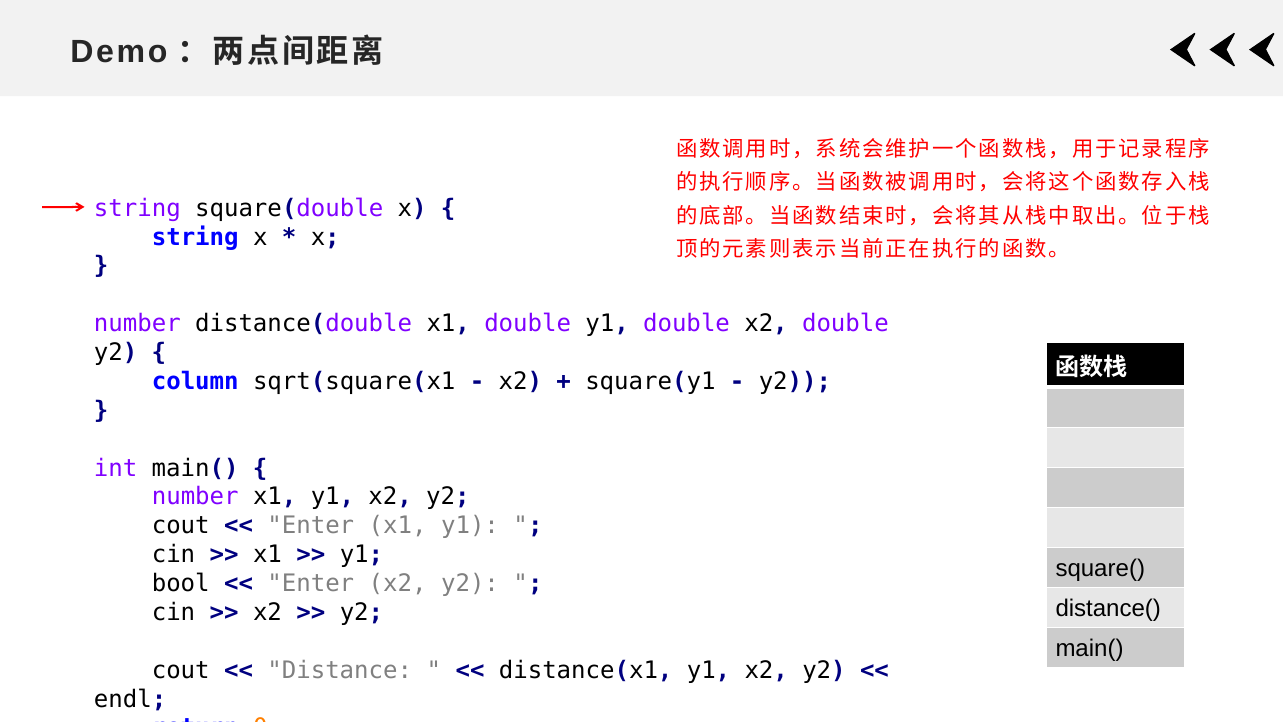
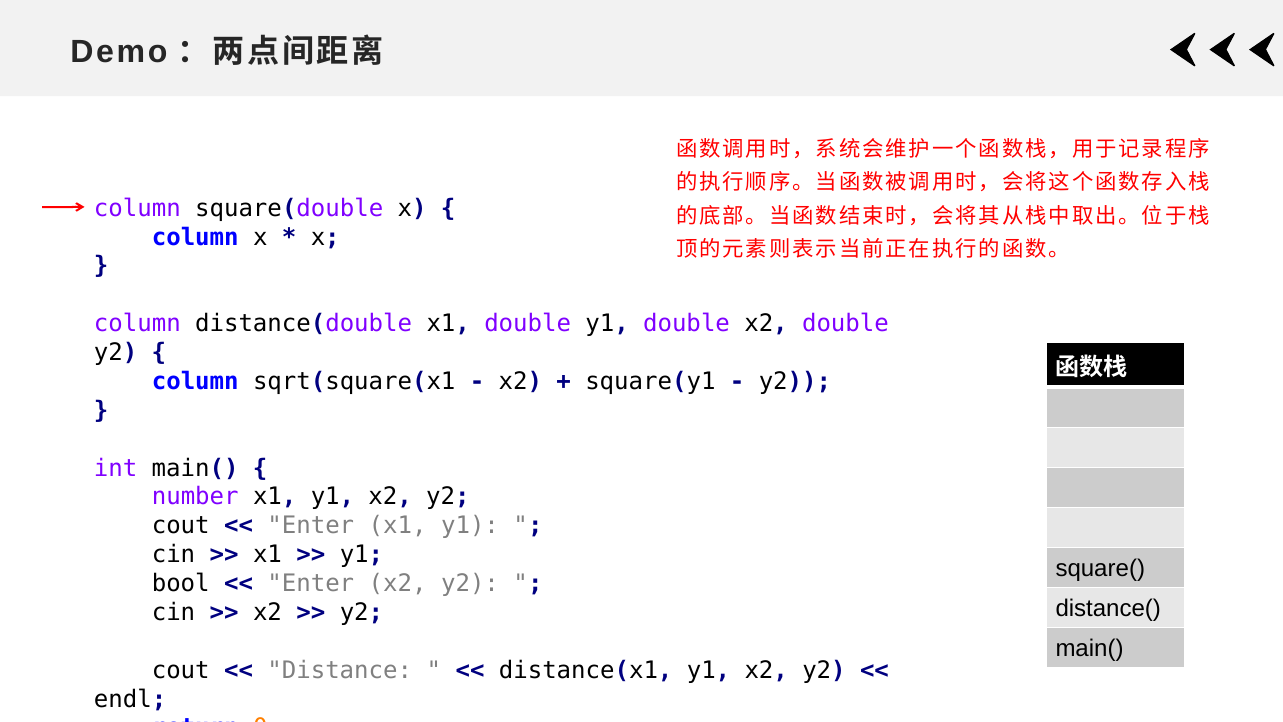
string: string -> column (137, 208)
string: string -> column (195, 237)
number: number -> column (137, 324)
